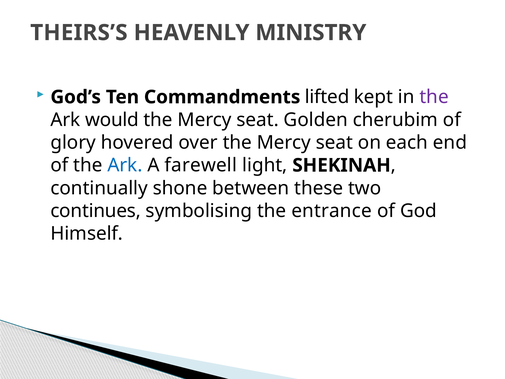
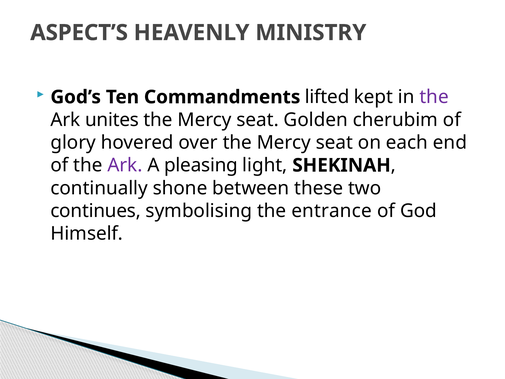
THEIRS’S: THEIRS’S -> ASPECT’S (79, 33)
would: would -> unites (112, 120)
Ark colour: blue -> purple (125, 165)
farewell: farewell -> pleasing (201, 165)
